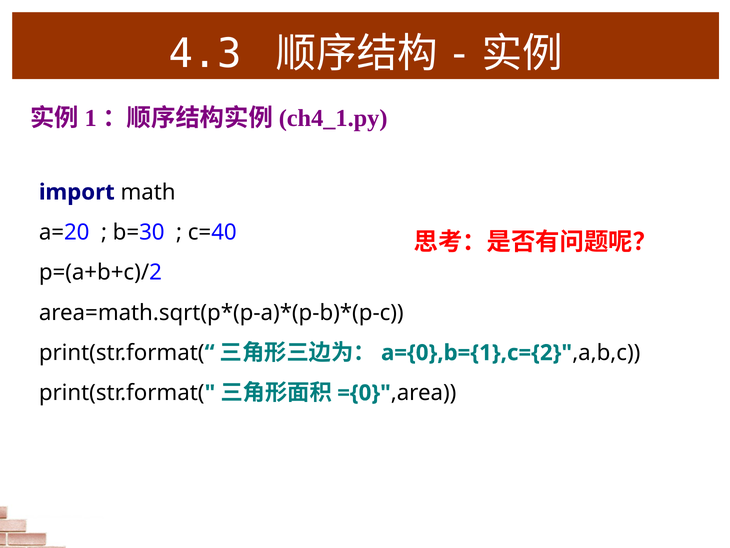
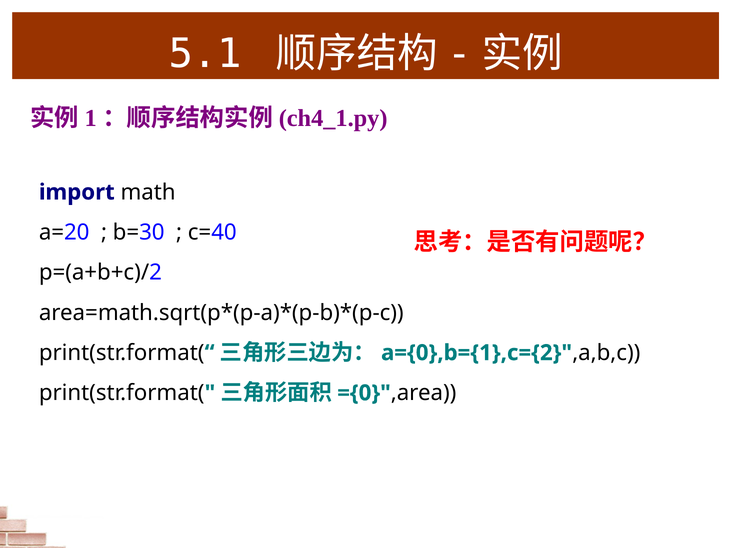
4.3: 4.3 -> 5.1 (205, 54)
